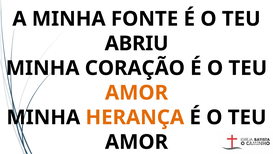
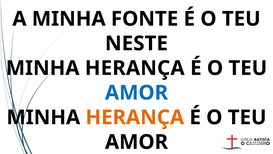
ABRIU: ABRIU -> NESTE (136, 43)
CORAÇÃO: CORAÇÃO -> HERANÇA (135, 68)
AMOR colour: orange -> blue (136, 93)
